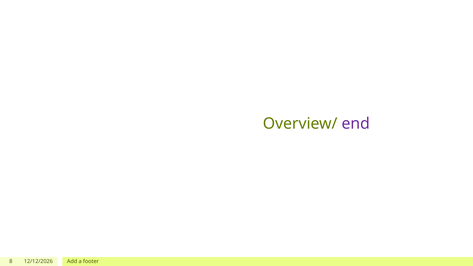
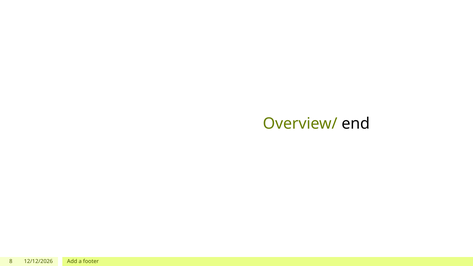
end colour: purple -> black (356, 124)
